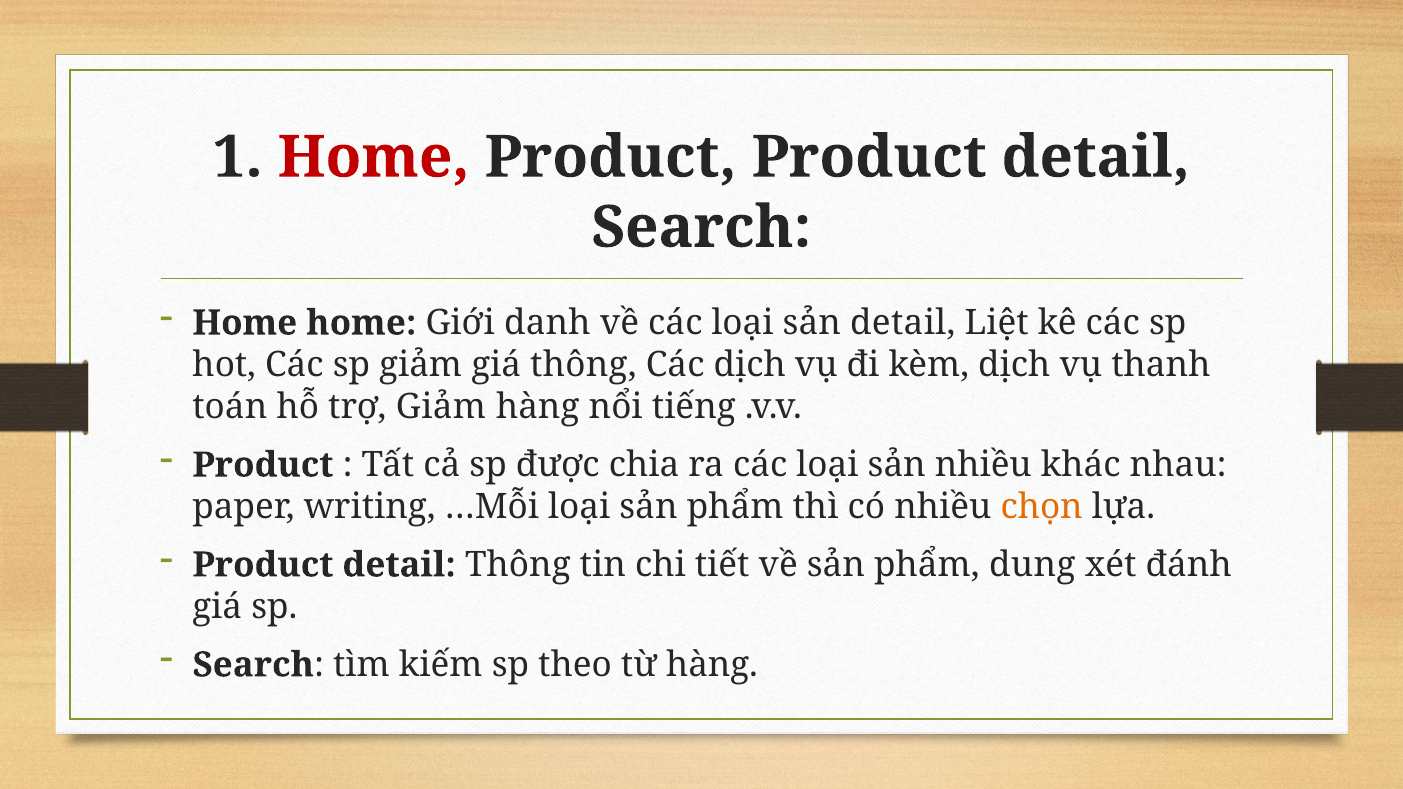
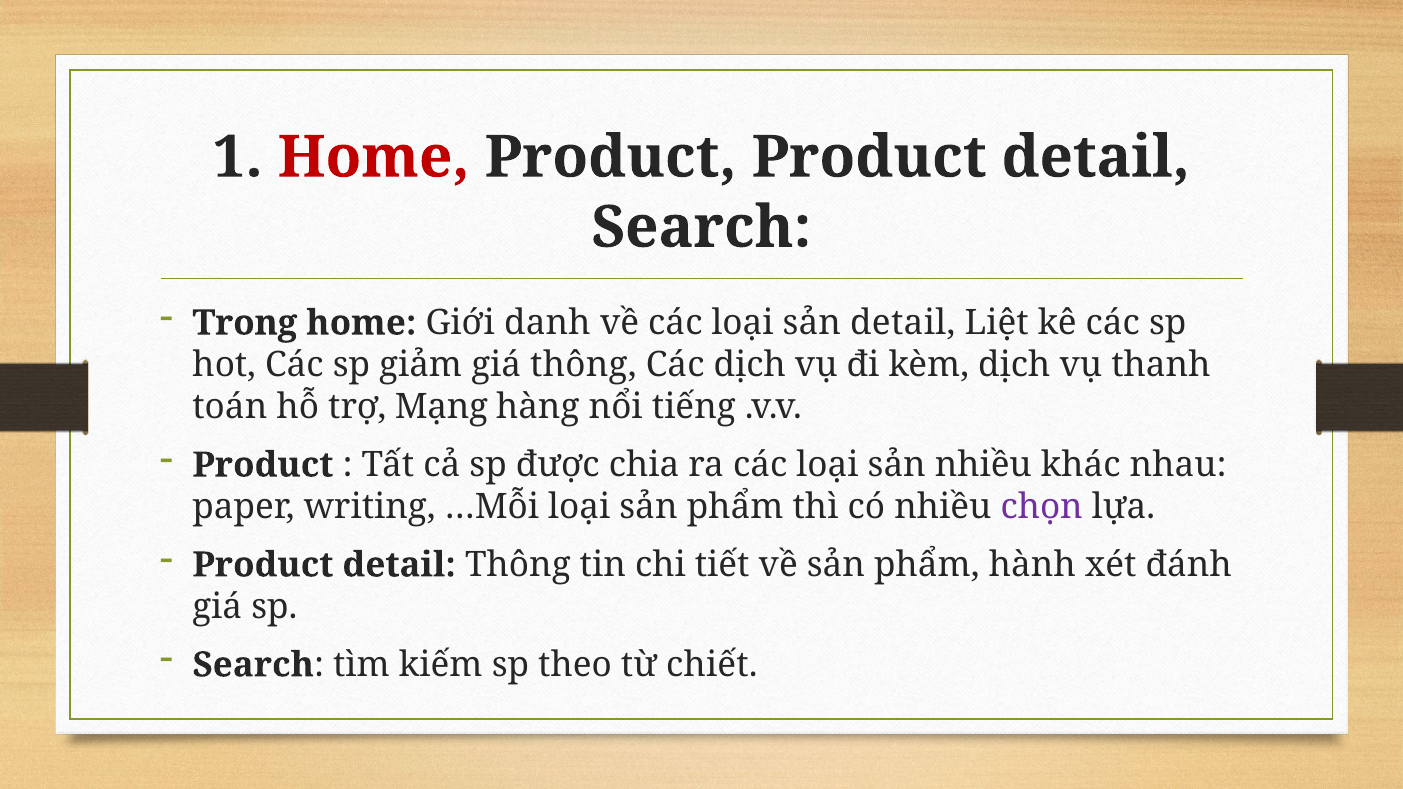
Home: Home -> Trong (245, 323)
trợ Giảm: Giảm -> Mạng (441, 407)
chọn colour: orange -> purple (1042, 507)
dung: dung -> hành (1032, 565)
từ hàng: hàng -> chiết (712, 665)
